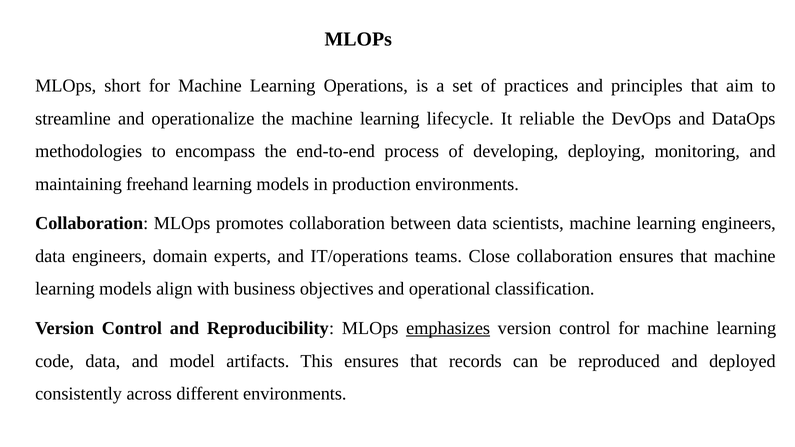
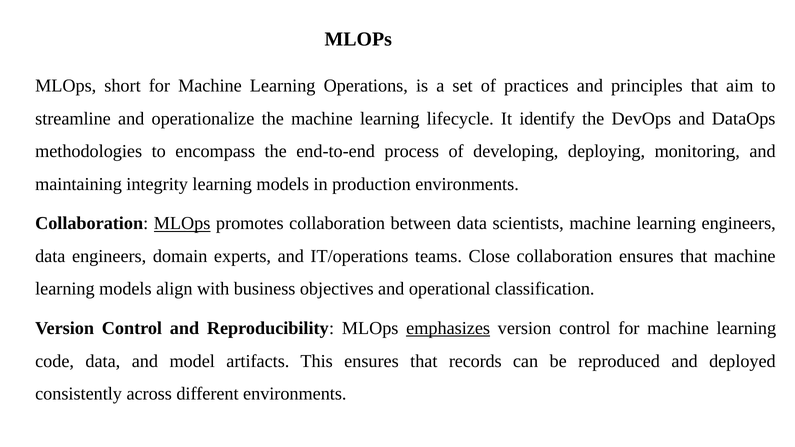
reliable: reliable -> identify (547, 119)
freehand: freehand -> integrity (157, 184)
MLOps underline: none -> present (182, 224)
